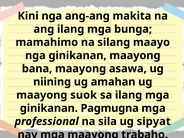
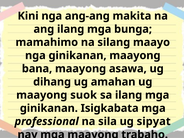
niining: niining -> dihang (52, 82)
Pagmugna: Pagmugna -> Isigkabata (110, 108)
